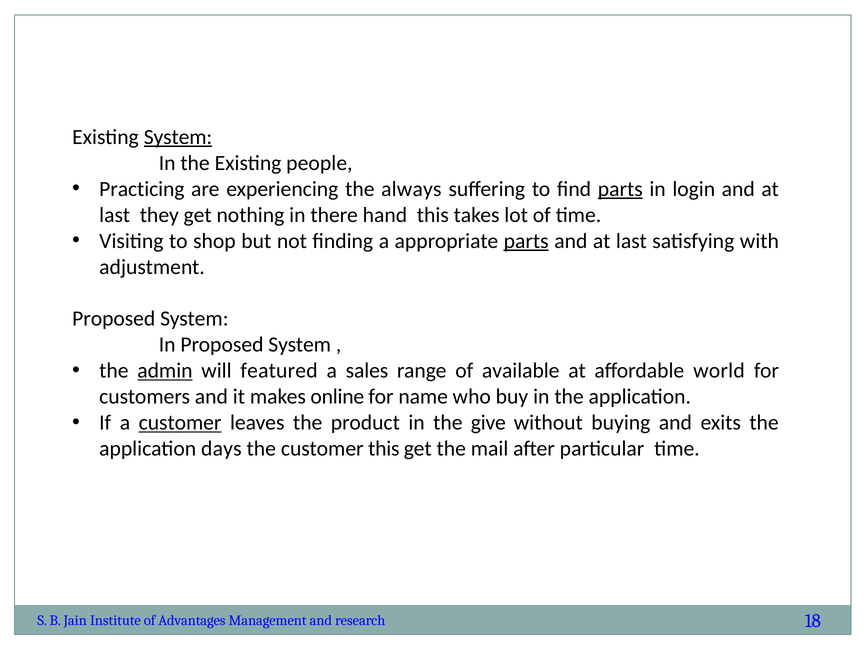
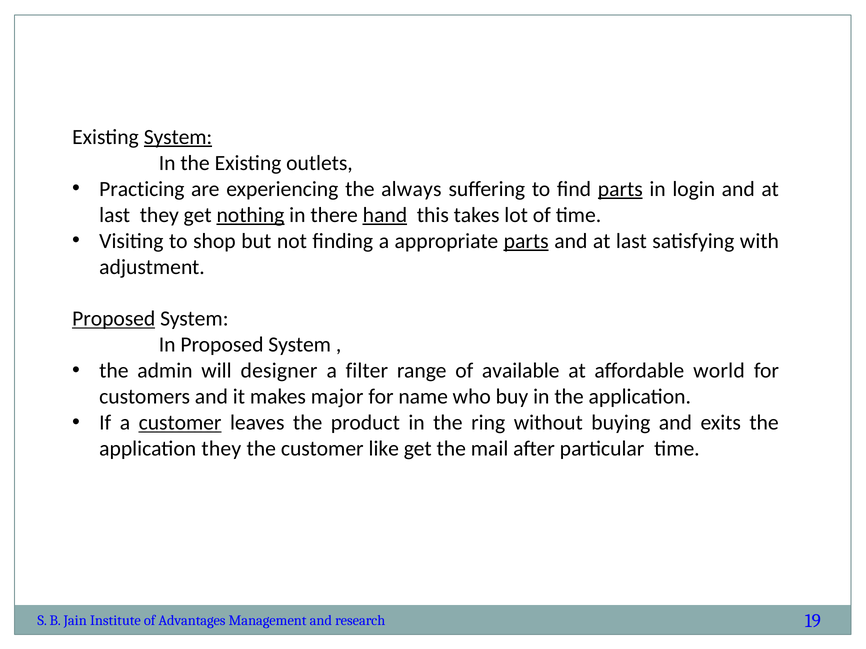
people: people -> outlets (319, 163)
nothing underline: none -> present (250, 215)
hand underline: none -> present (385, 215)
Proposed underline: none -> present (114, 319)
admin underline: present -> none (165, 371)
featured: featured -> designer (279, 371)
sales: sales -> filter (367, 371)
online: online -> major (337, 397)
give: give -> ring (488, 423)
application days: days -> they (221, 449)
customer this: this -> like (384, 449)
18: 18 -> 19 (813, 621)
